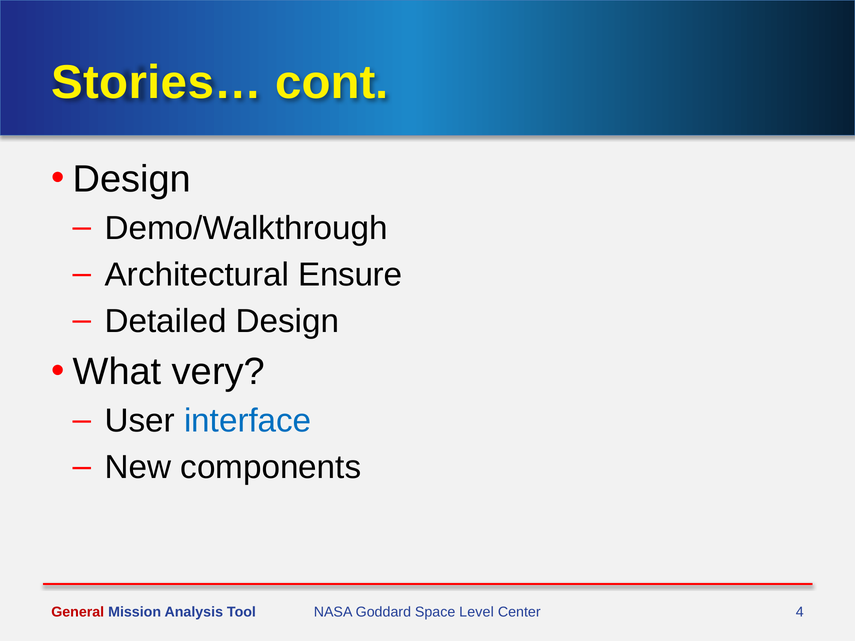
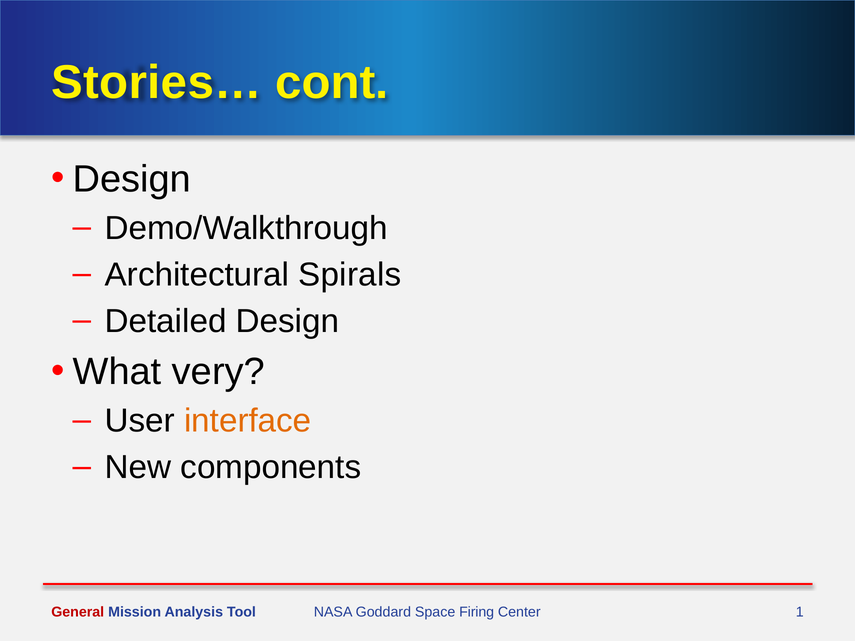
Ensure: Ensure -> Spirals (350, 275)
interface colour: blue -> orange (248, 421)
Level: Level -> Firing (477, 612)
4: 4 -> 1 (800, 612)
